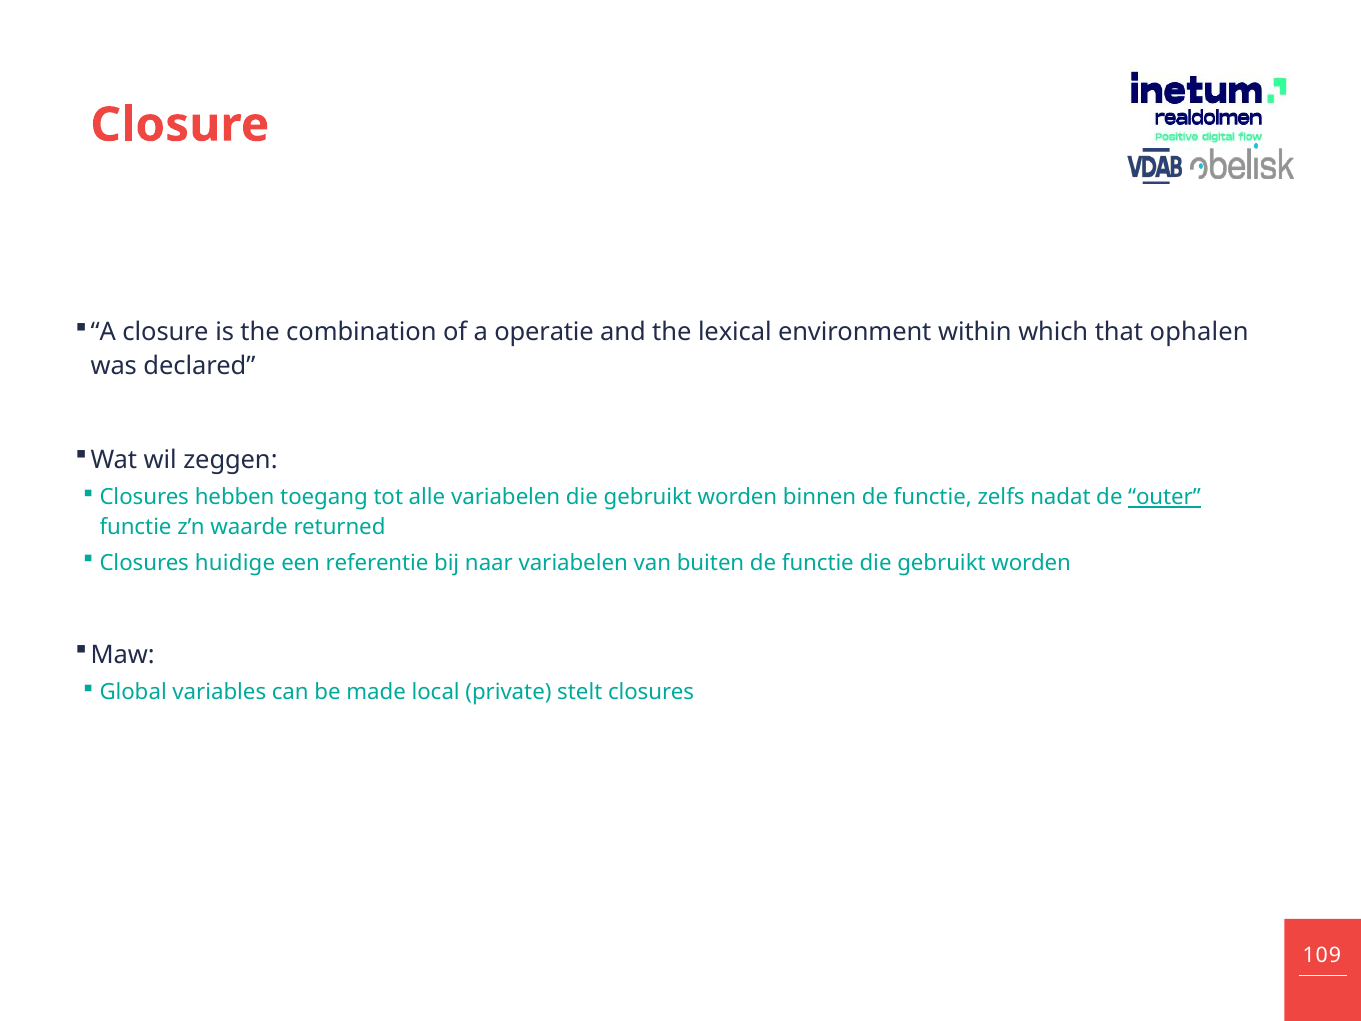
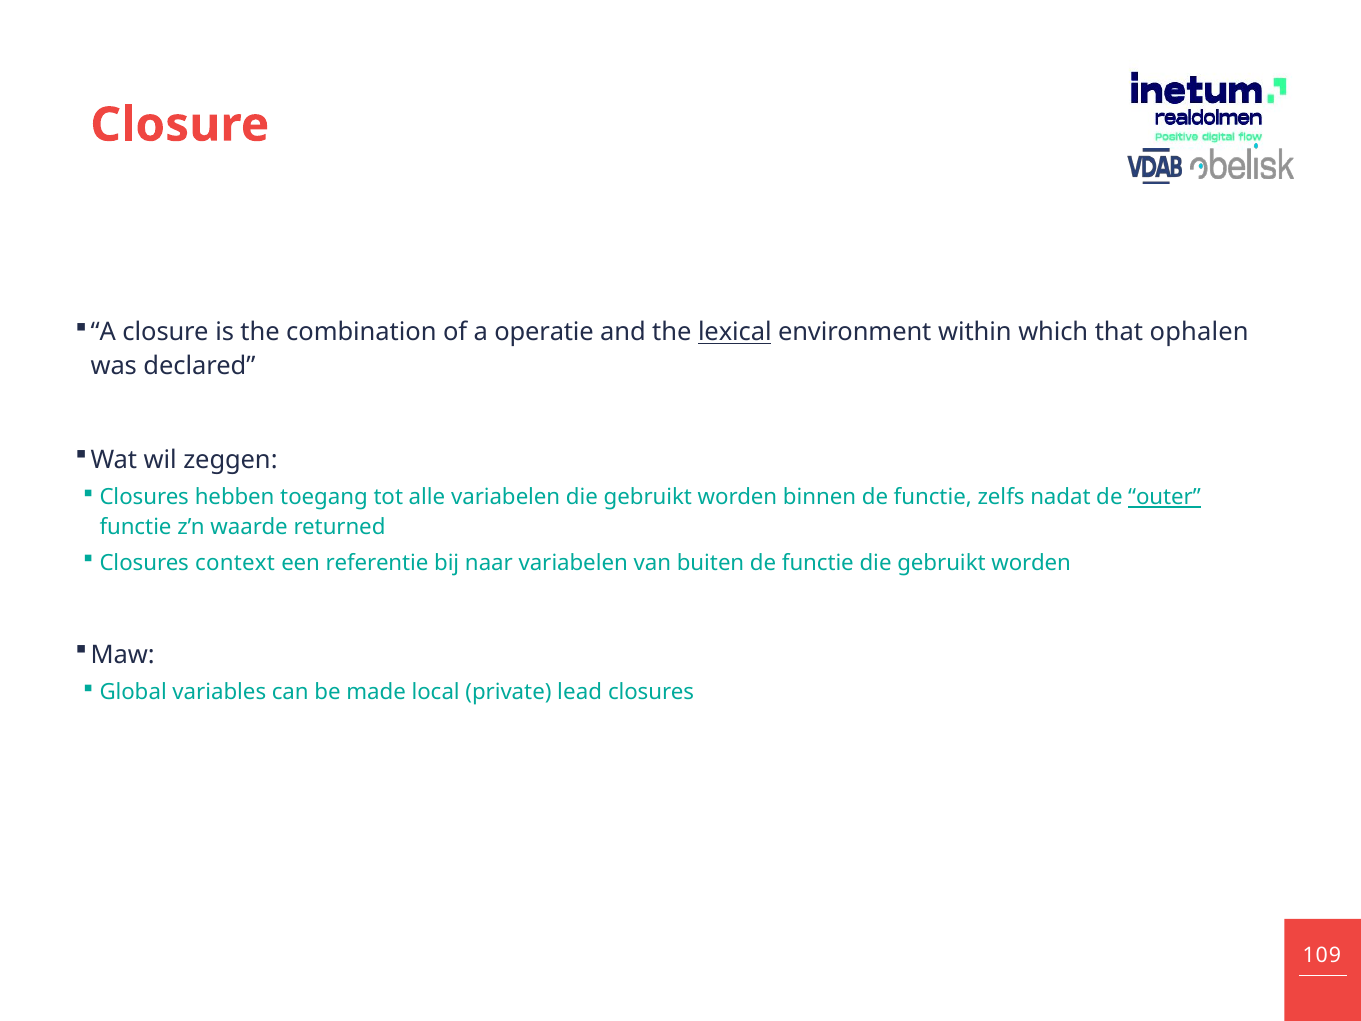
lexical underline: none -> present (735, 332)
huidige: huidige -> context (235, 563)
stelt: stelt -> lead (580, 692)
